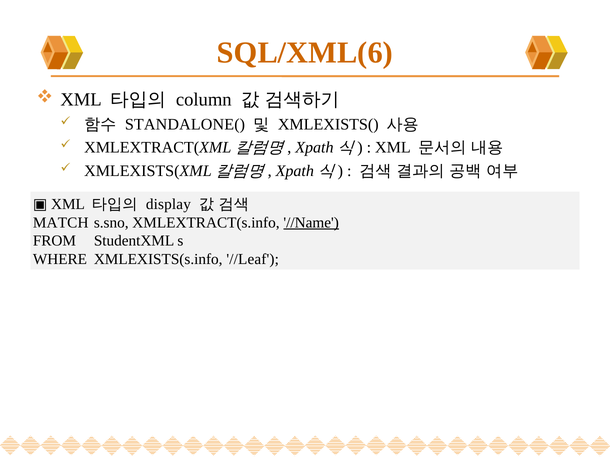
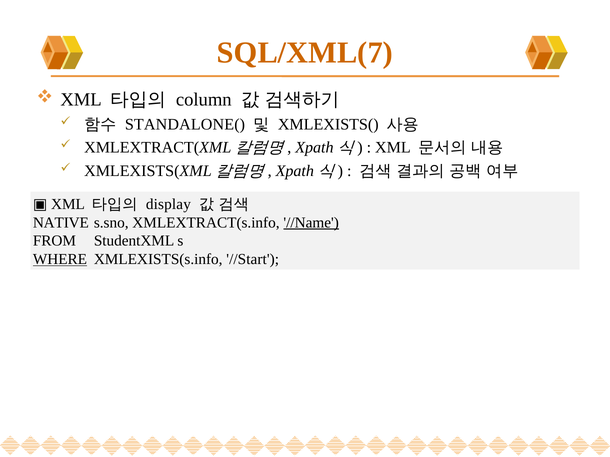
SQL/XML(6: SQL/XML(6 -> SQL/XML(7 (305, 53)
MATCH: MATCH -> NATIVE (61, 223)
WHERE underline: none -> present (60, 259)
//Leaf: //Leaf -> //Start (253, 259)
